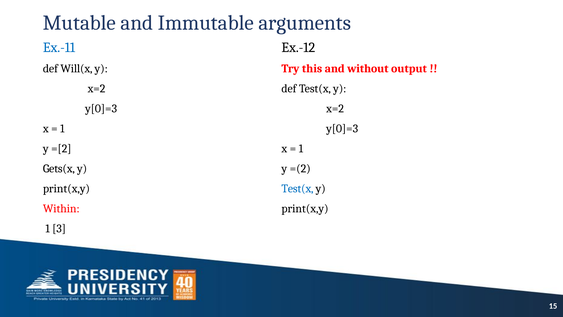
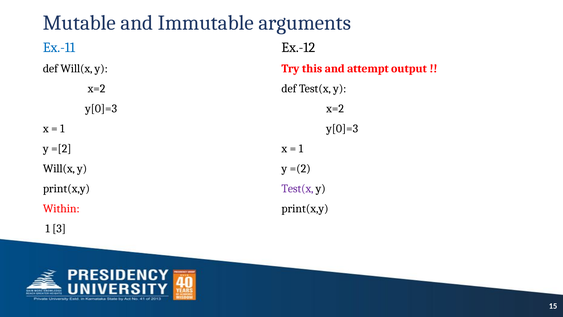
without: without -> attempt (368, 69)
Gets(x: Gets(x -> Will(x (59, 168)
Test(x colour: blue -> purple (297, 188)
